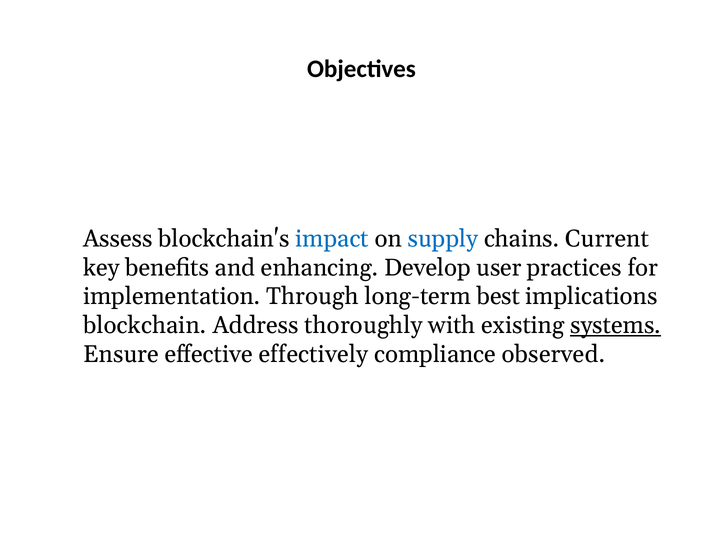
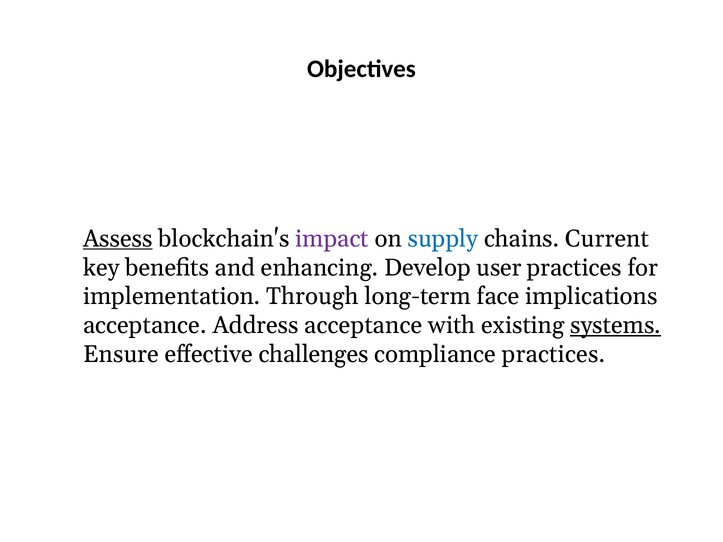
Assess underline: none -> present (118, 239)
impact colour: blue -> purple (332, 239)
best: best -> face (498, 297)
blockchain: blockchain -> acceptance (145, 326)
Address thoroughly: thoroughly -> acceptance (363, 326)
effectively: effectively -> challenges (314, 354)
compliance observed: observed -> practices (553, 354)
